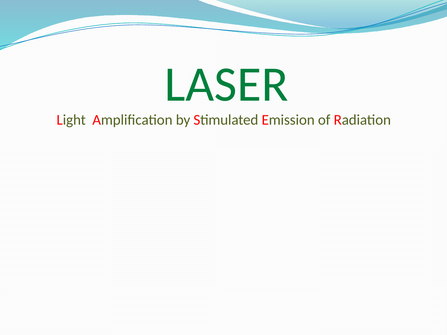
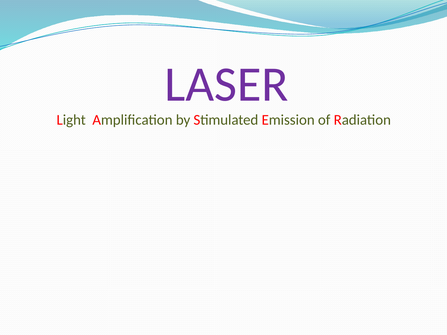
LASER colour: green -> purple (226, 84)
